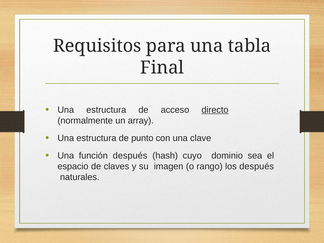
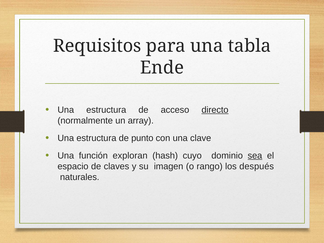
Final: Final -> Ende (162, 68)
función después: después -> exploran (130, 156)
sea underline: none -> present (255, 156)
